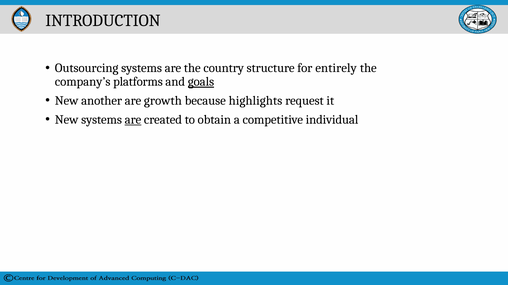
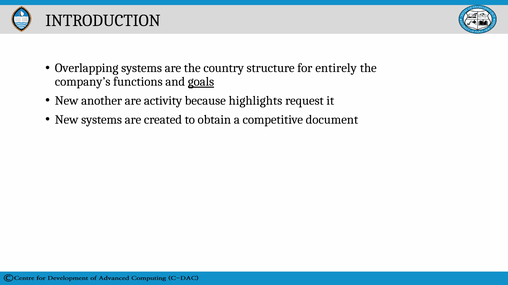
Outsourcing: Outsourcing -> Overlapping (87, 68)
platforms: platforms -> functions (138, 82)
growth: growth -> activity (163, 101)
are underline: present -> none (133, 120)
individual: individual -> document (332, 120)
